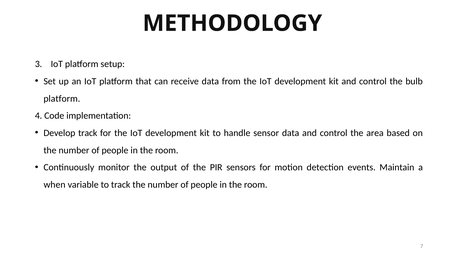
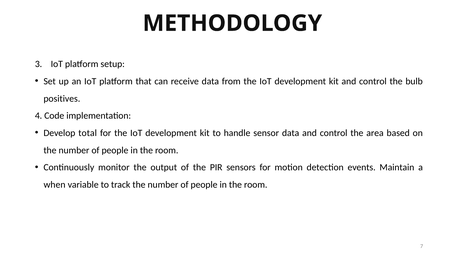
platform: platform -> positives (62, 98)
Develop track: track -> total (88, 133)
